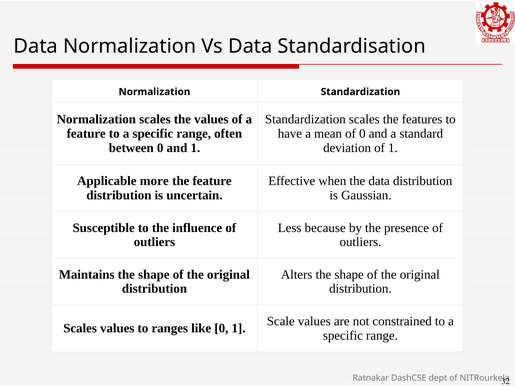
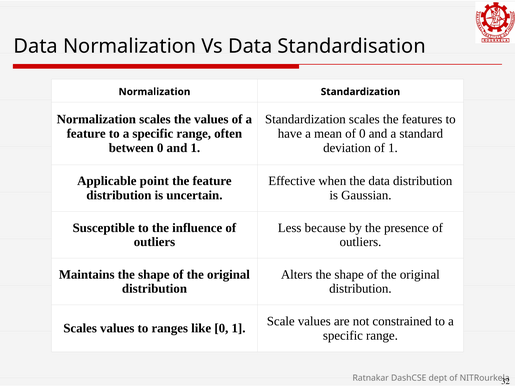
more: more -> point (154, 181)
